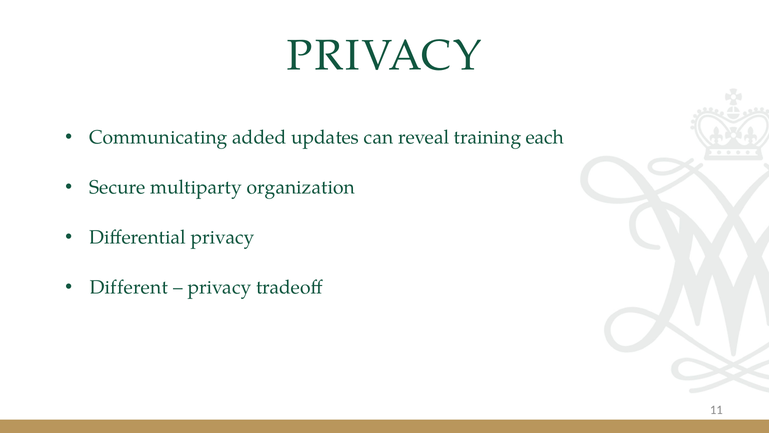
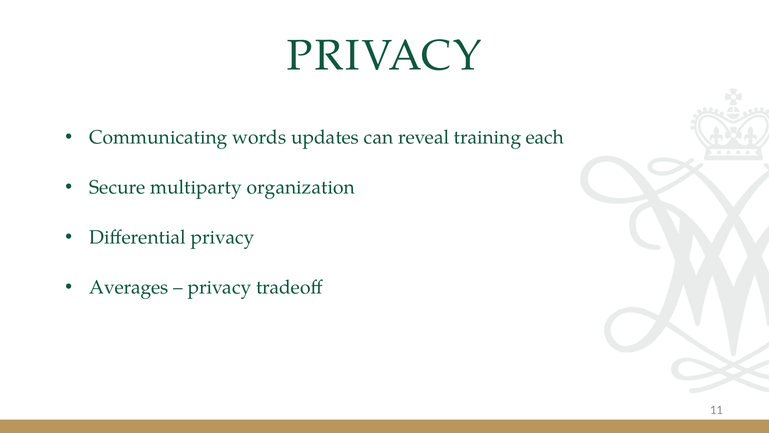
added: added -> words (259, 137)
Different: Different -> Averages (129, 287)
